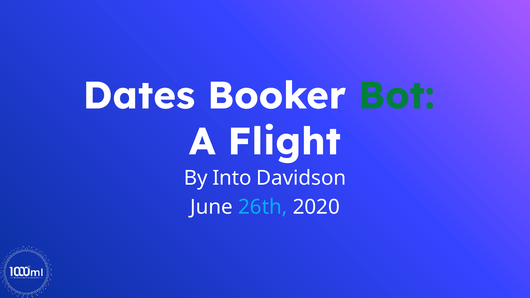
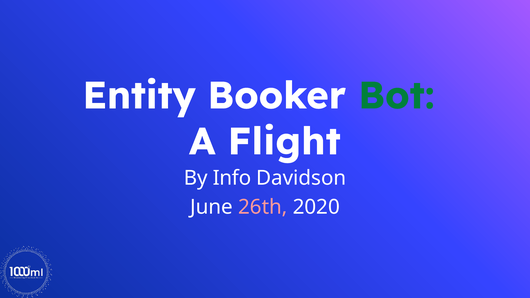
Dates: Dates -> Entity (139, 96)
Into: Into -> Info (232, 178)
26th colour: light blue -> pink (263, 207)
